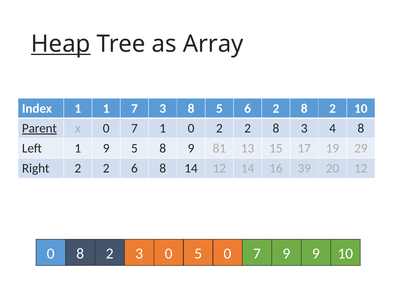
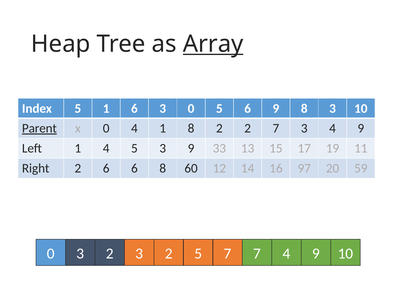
Heap underline: present -> none (61, 44)
Array underline: none -> present (213, 44)
Index 1: 1 -> 5 (78, 108)
1 7: 7 -> 6 (134, 108)
3 8: 8 -> 0 (191, 108)
6 2: 2 -> 9 (276, 108)
2: 2 -> 3 (333, 108)
x 0 7: 7 -> 4 (134, 128)
1 0: 0 -> 8 (191, 128)
2 2 8: 8 -> 7 (276, 128)
3 4 8: 8 -> 9 (361, 128)
1 9: 9 -> 4 (106, 148)
5 8: 8 -> 3 (163, 148)
81: 81 -> 33 (219, 148)
29: 29 -> 11 (361, 148)
Right 2 2: 2 -> 6 (106, 168)
8 14: 14 -> 60 (191, 168)
39: 39 -> 97 (304, 168)
20 12: 12 -> 59 (361, 168)
0 8: 8 -> 3 (80, 253)
2 3 0: 0 -> 2 (169, 253)
5 0: 0 -> 7 (228, 253)
7 9: 9 -> 4 (287, 253)
